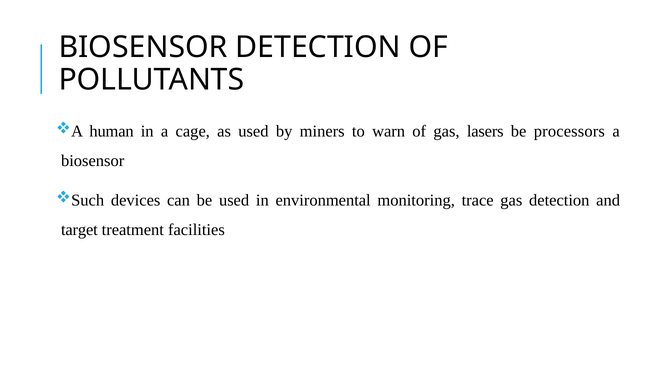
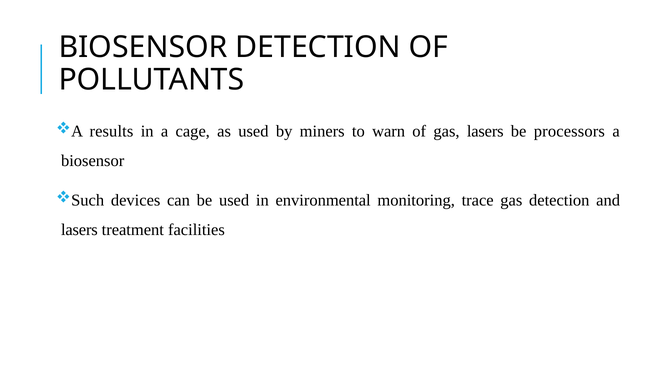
human: human -> results (111, 131)
target: target -> lasers (79, 230)
